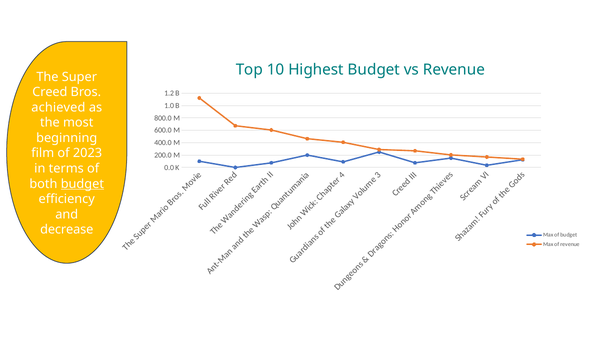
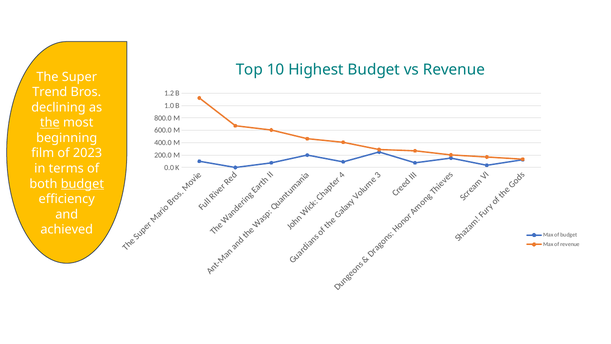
Creed: Creed -> Trend (50, 92)
achieved: achieved -> declining (58, 107)
the underline: none -> present (50, 123)
decrease: decrease -> achieved (67, 230)
